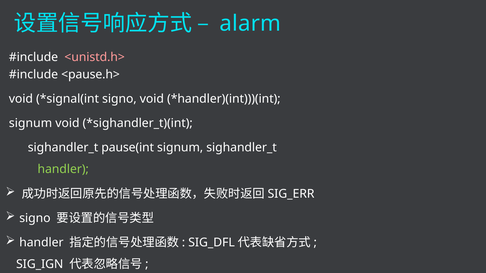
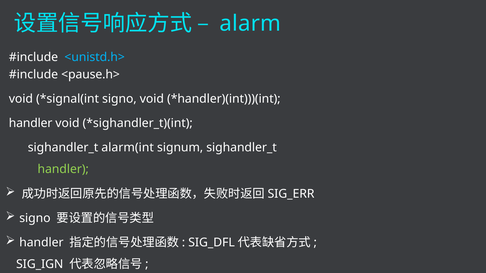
<unistd.h> colour: pink -> light blue (95, 57)
signum: signum -> handler (31, 123)
pause(int: pause(int -> alarm(int (128, 148)
